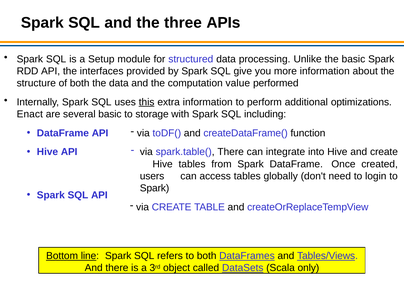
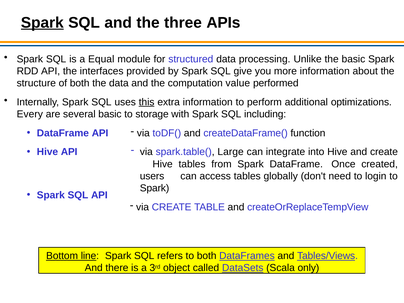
Spark underline: none -> present (42, 23)
Setup: Setup -> Equal (101, 59)
Enact: Enact -> Every (30, 114)
spark.table( There: There -> Large (231, 152)
